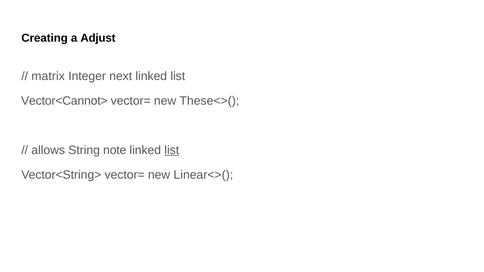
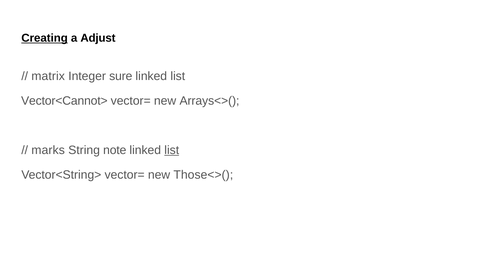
Creating underline: none -> present (45, 38)
next: next -> sure (121, 76)
These<>(: These<>( -> Arrays<>( (209, 101)
allows: allows -> marks (48, 150)
Linear<>(: Linear<>( -> Those<>( (203, 175)
